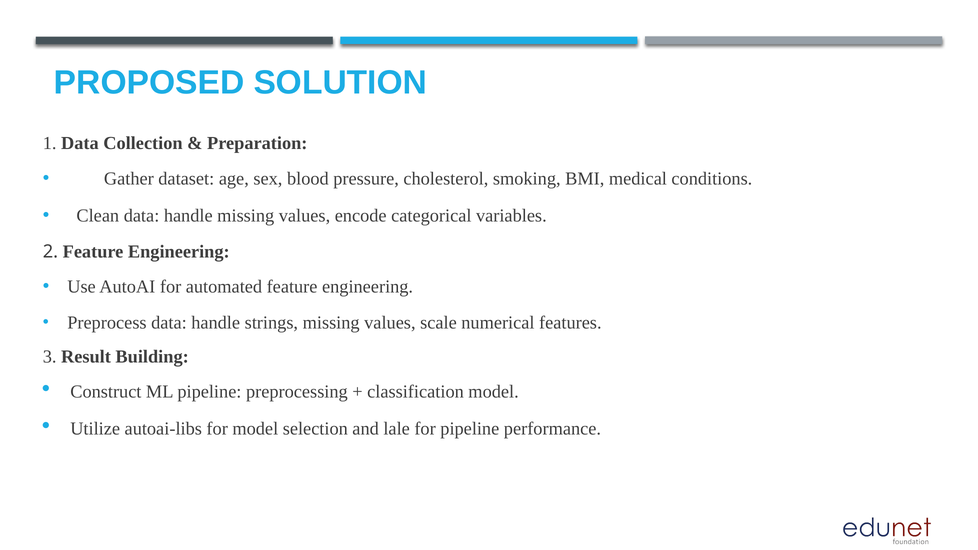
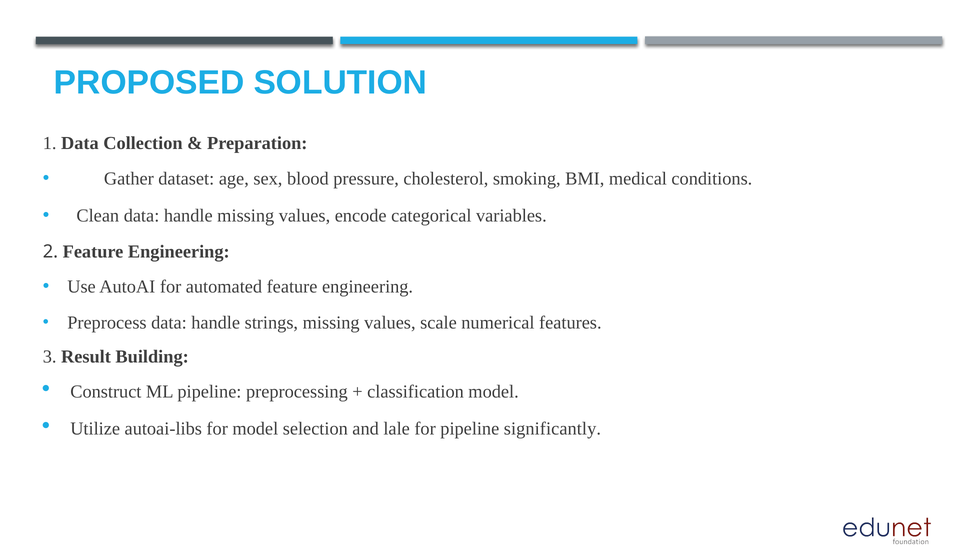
performance: performance -> significantly (552, 429)
